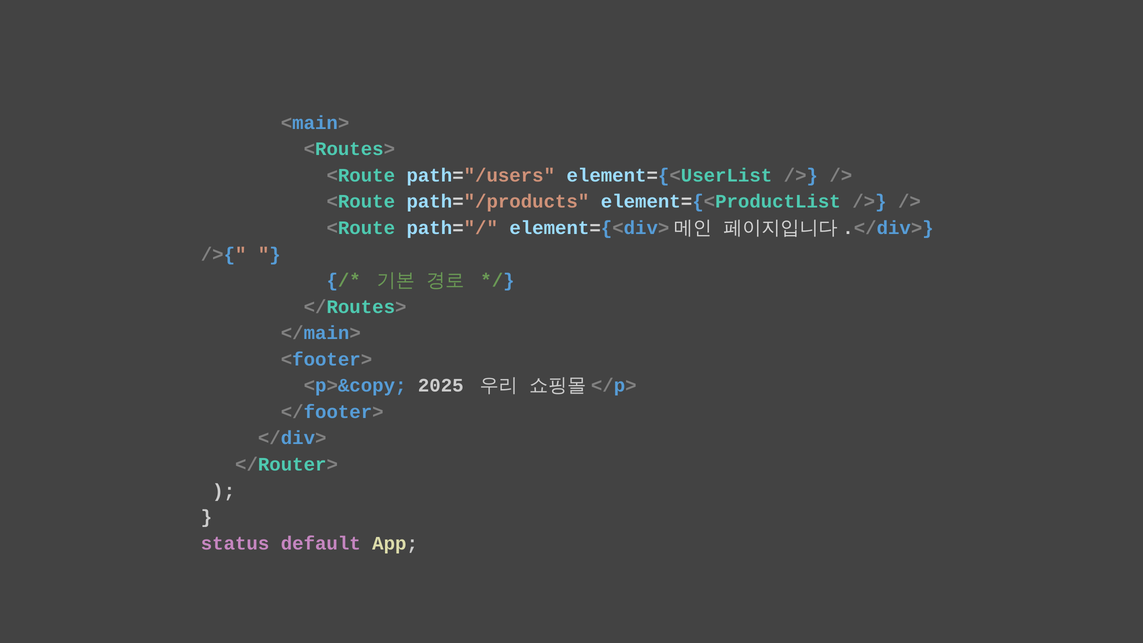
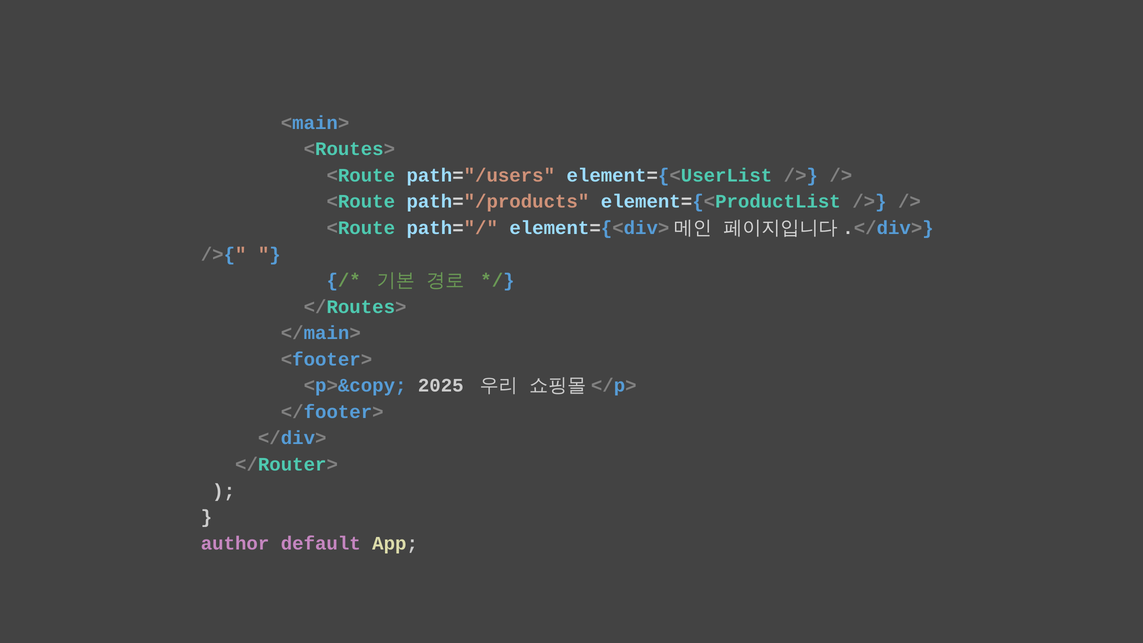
status: status -> author (235, 543)
